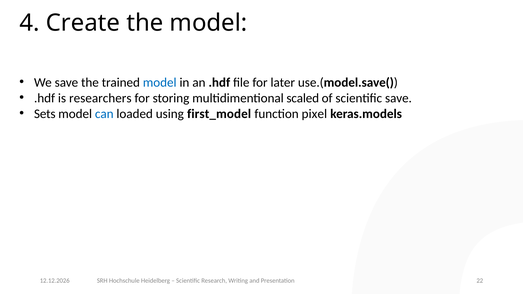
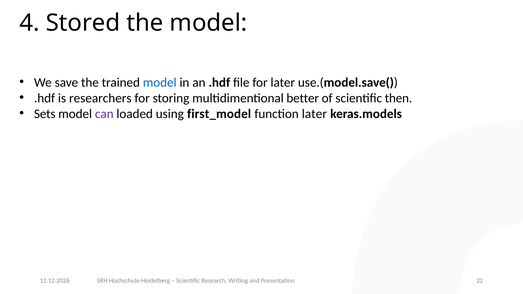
Create: Create -> Stored (83, 23)
scaled: scaled -> better (303, 98)
scientific save: save -> then (398, 98)
can colour: blue -> purple (104, 114)
function pixel: pixel -> later (314, 114)
